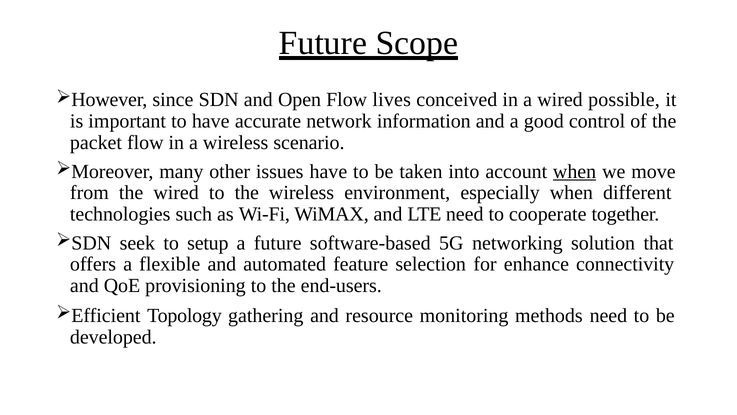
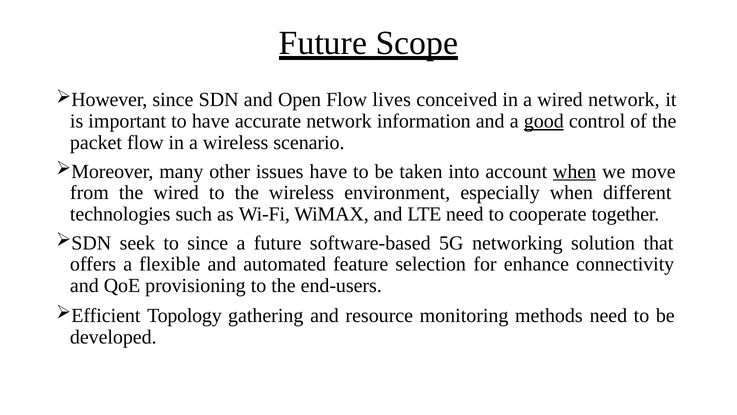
wired possible: possible -> network (624, 100)
good underline: none -> present (544, 121)
to setup: setup -> since (208, 243)
